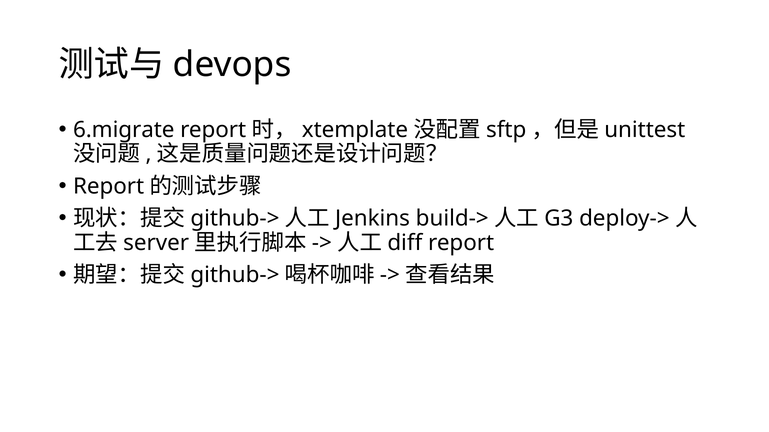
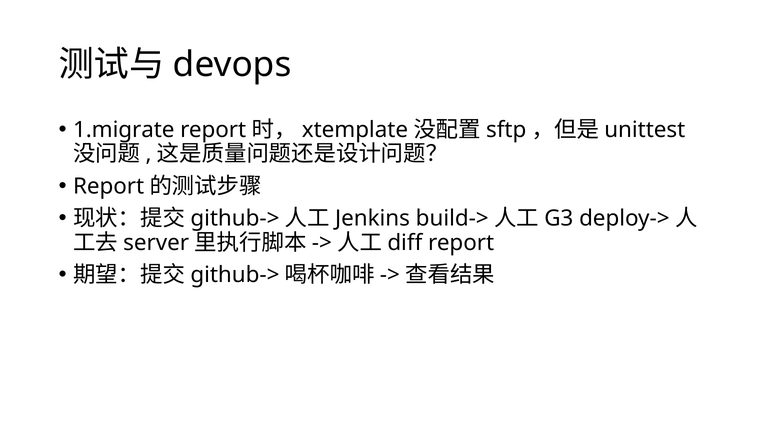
6.migrate: 6.migrate -> 1.migrate (124, 130)
